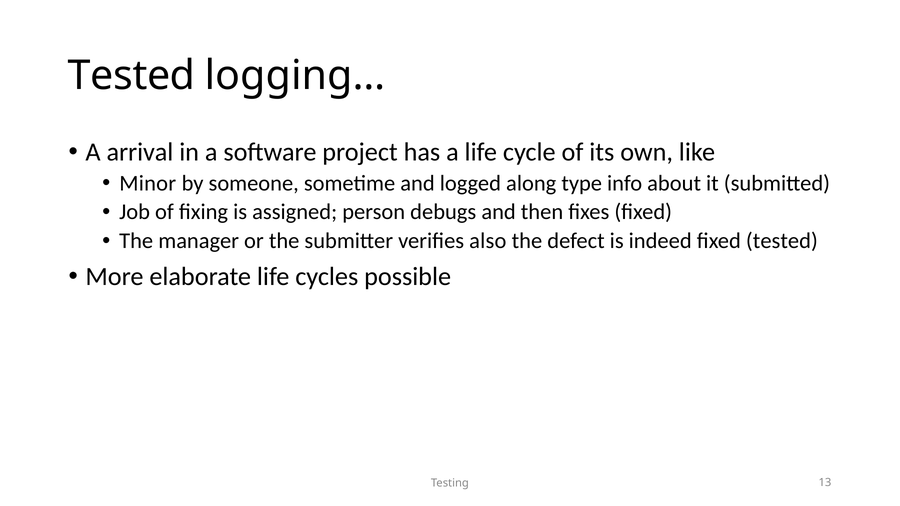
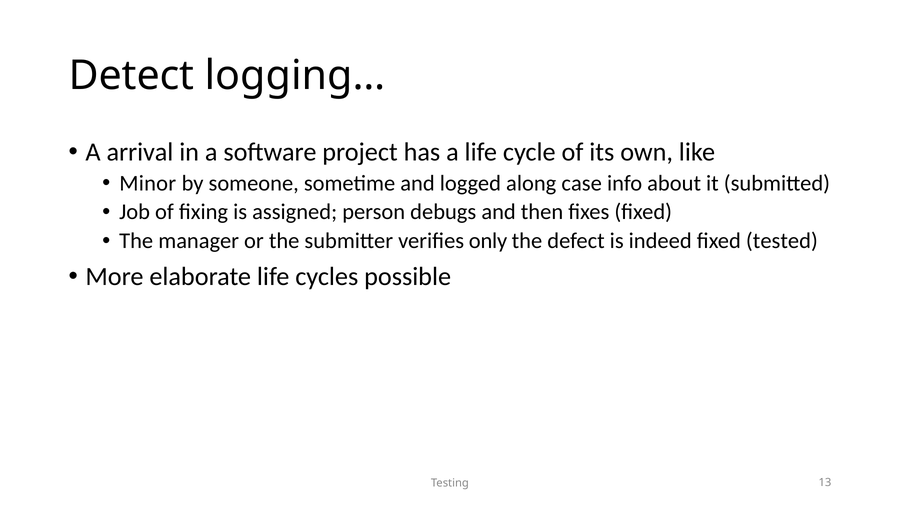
Tested: Tested -> Detect (131, 76)
type: type -> case (582, 183)
also: also -> only (488, 241)
